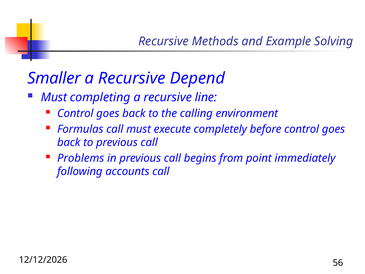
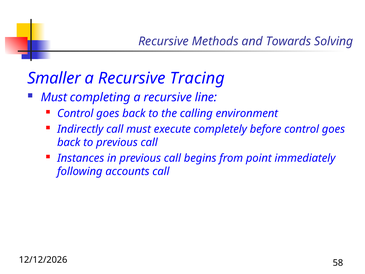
Example: Example -> Towards (288, 41)
Depend: Depend -> Tracing (197, 78)
Formulas: Formulas -> Indirectly (80, 129)
Problems: Problems -> Instances (81, 158)
56: 56 -> 58 (338, 263)
